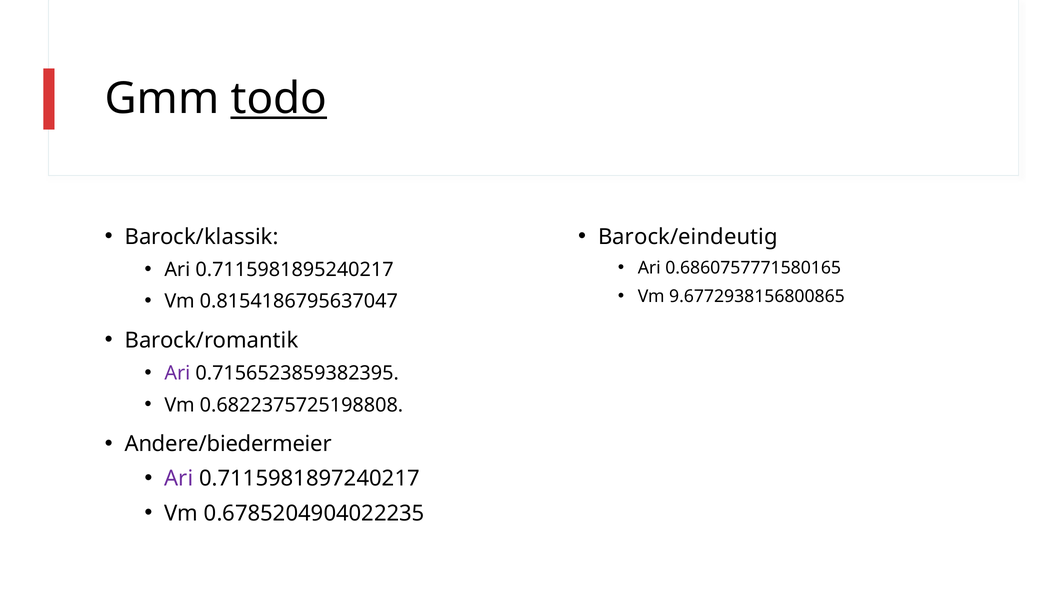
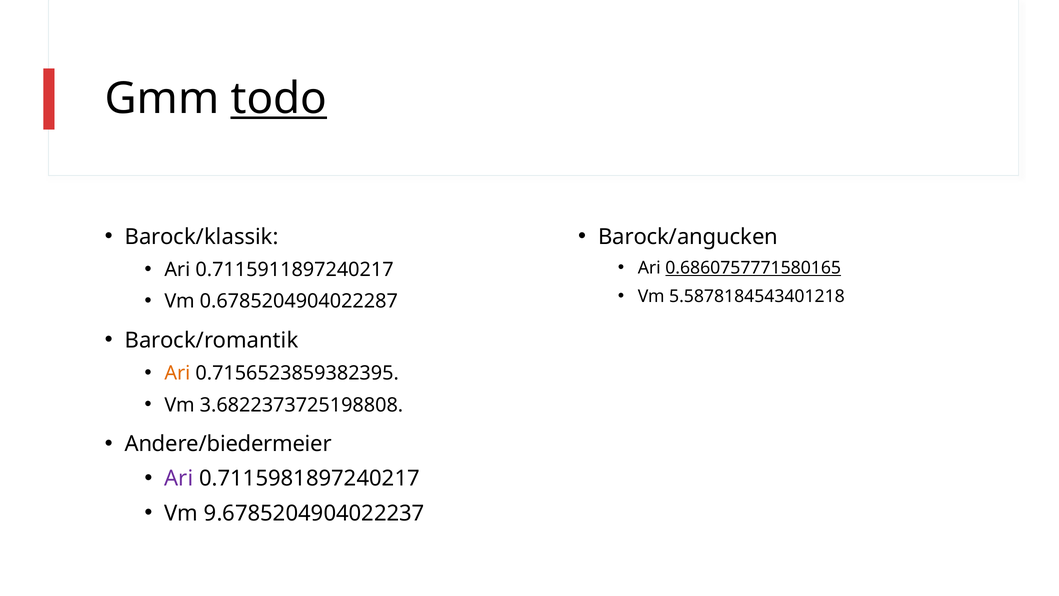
Barock/eindeutig: Barock/eindeutig -> Barock/angucken (688, 237)
0.6860757771580165 underline: none -> present (753, 268)
0.7115981895240217: 0.7115981895240217 -> 0.7115911897240217 (295, 269)
9.6772938156800865: 9.6772938156800865 -> 5.5878184543401218 (757, 296)
0.8154186795637047: 0.8154186795637047 -> 0.6785204904022287 (299, 301)
Ari colour: purple -> orange (177, 373)
0.6822375725198808: 0.6822375725198808 -> 3.6822373725198808 (301, 405)
0.6785204904022235: 0.6785204904022235 -> 9.6785204904022237 (314, 513)
